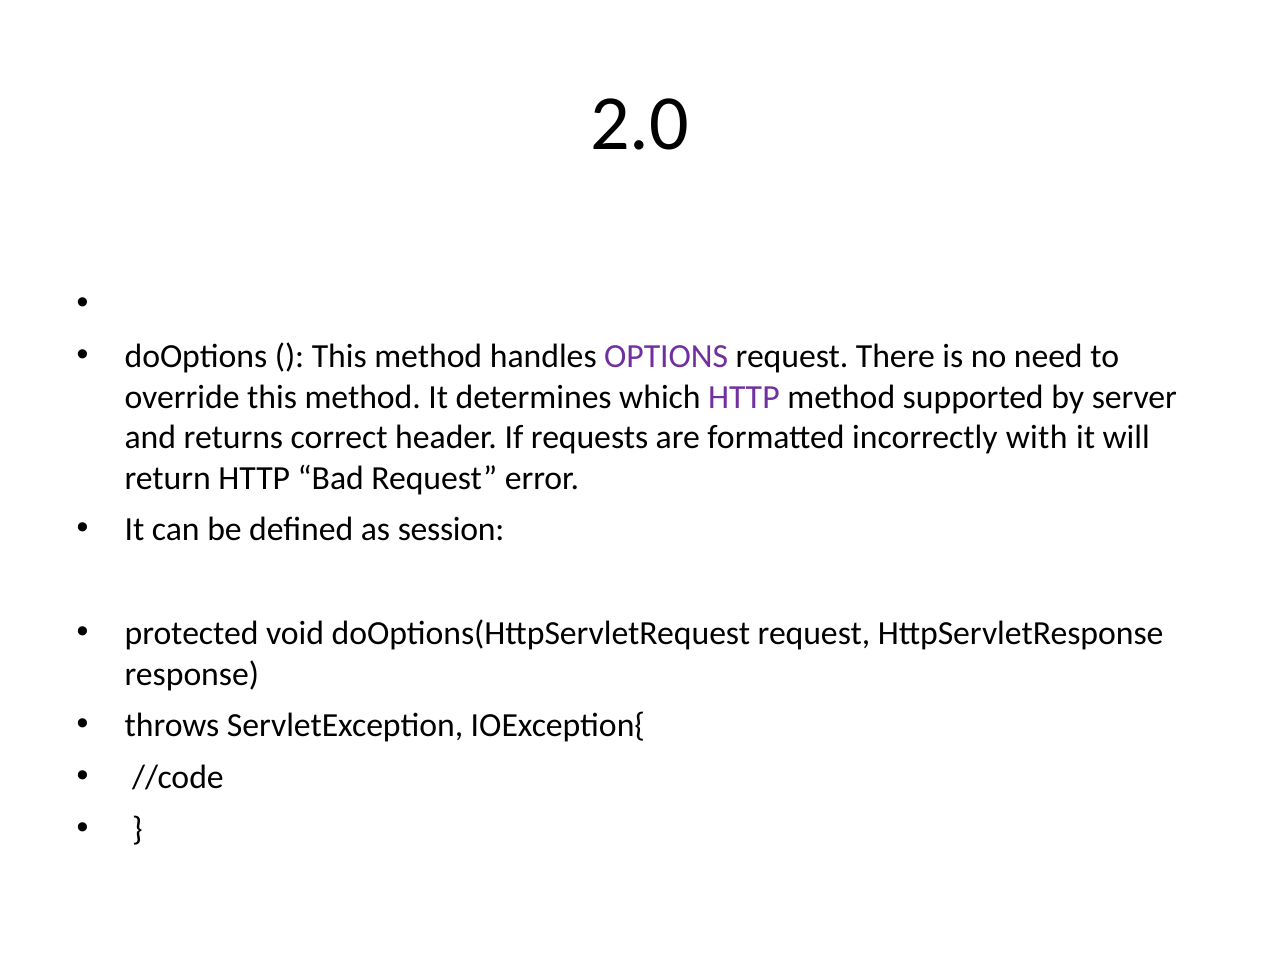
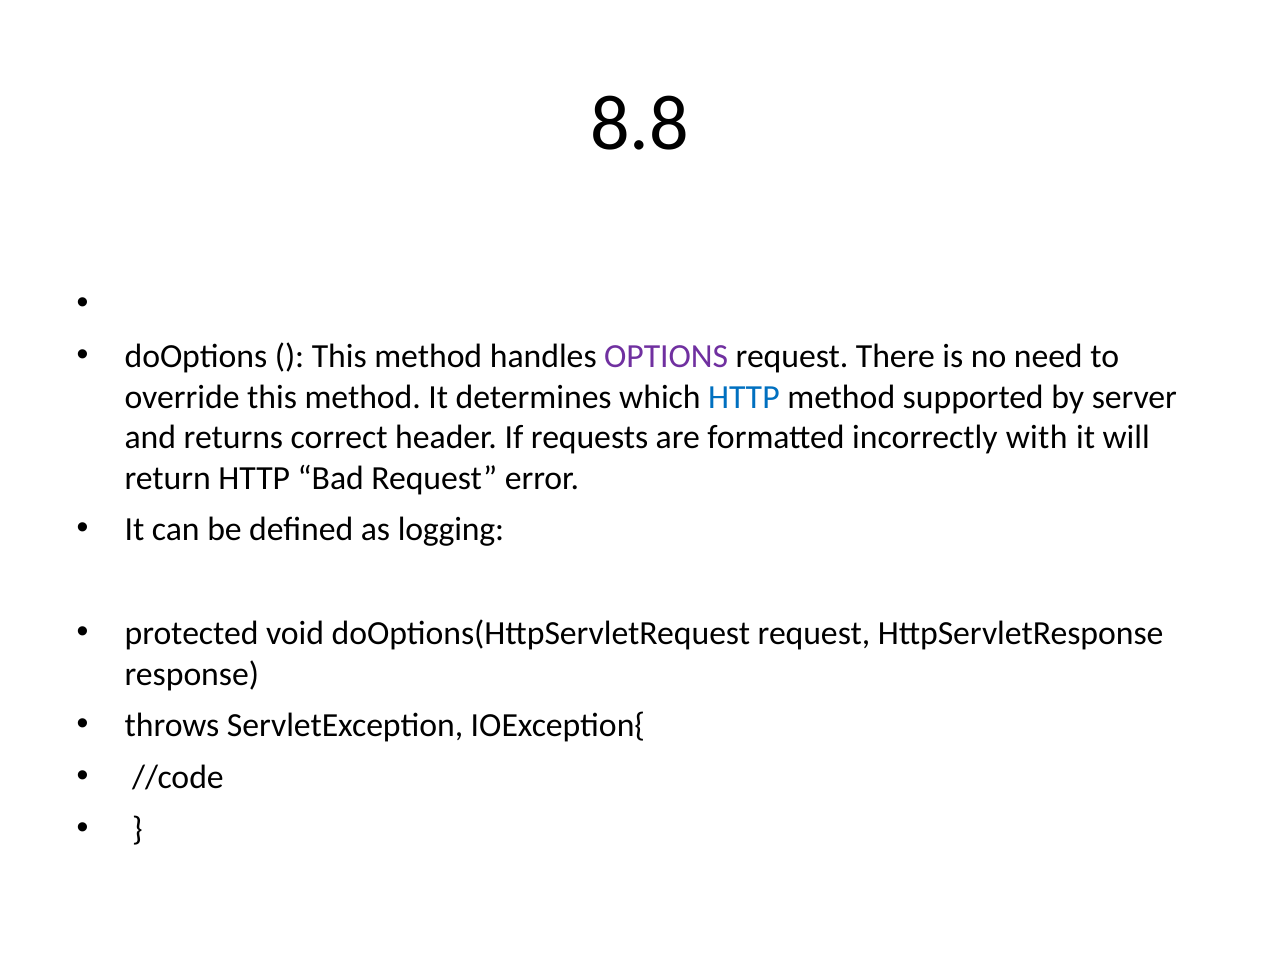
2.0: 2.0 -> 8.8 (639, 124)
HTTP colour: purple -> blue (744, 397)
session: session -> logging (451, 530)
